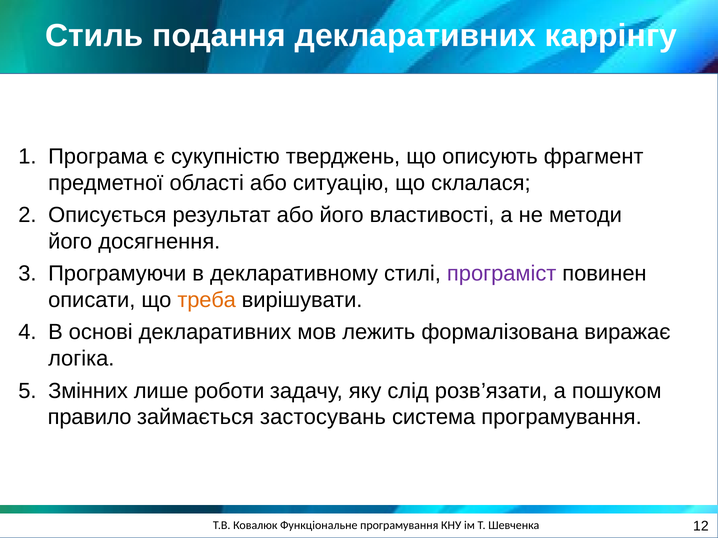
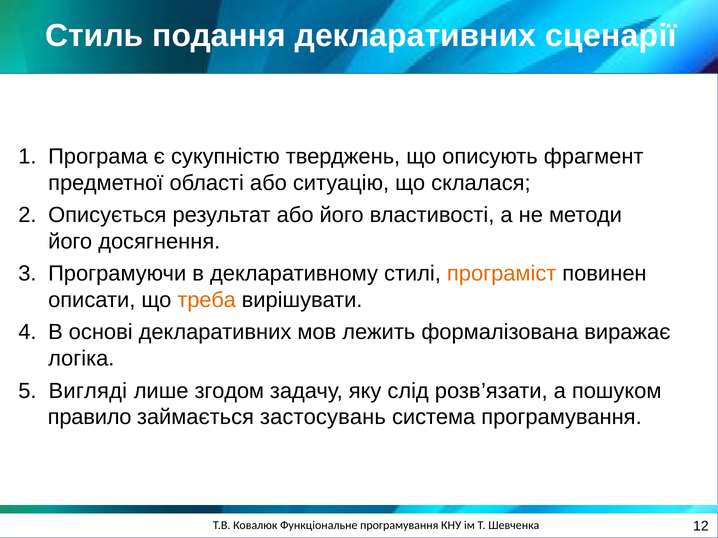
каррінгу: каррінгу -> сценарії (611, 36)
програміст colour: purple -> orange (502, 274)
Змінних: Змінних -> Вигляді (88, 391)
роботи: роботи -> згодом (229, 391)
